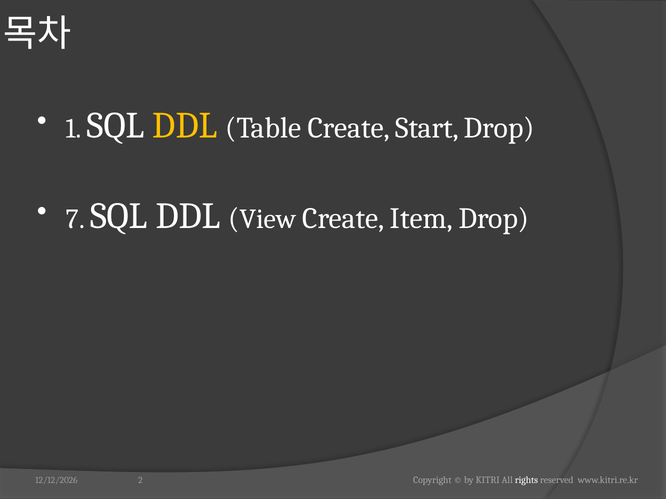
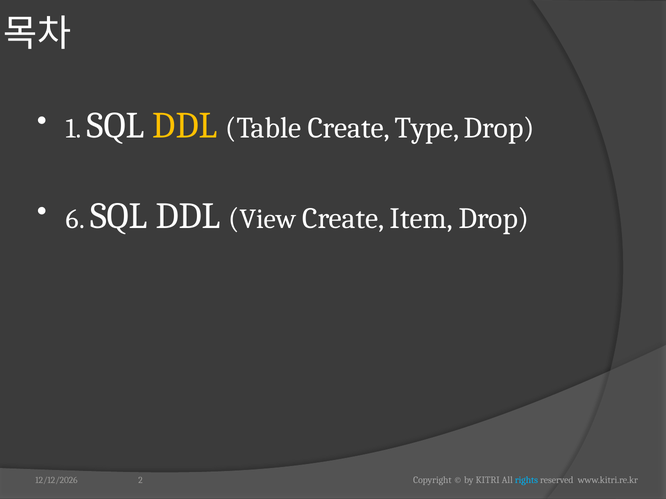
Start: Start -> Type (427, 128)
7: 7 -> 6 (75, 219)
rights colour: white -> light blue (526, 481)
